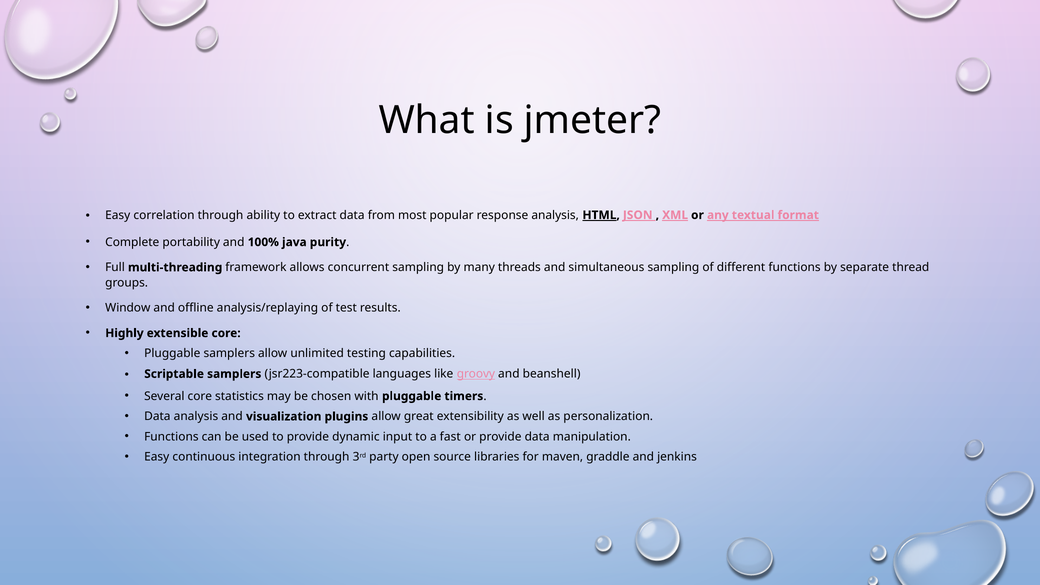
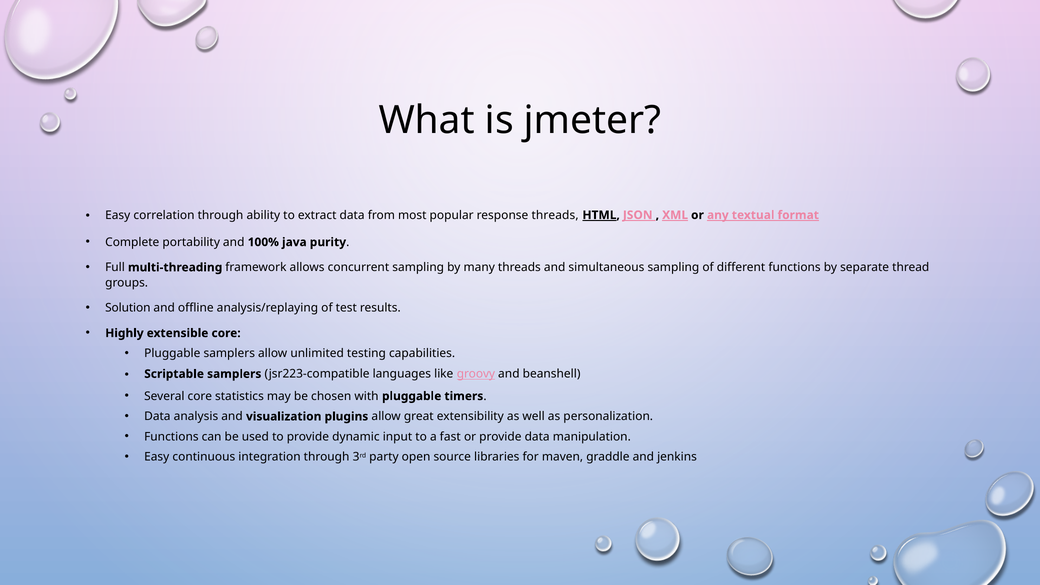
response analysis: analysis -> threads (555, 215)
Window: Window -> Solution (128, 308)
